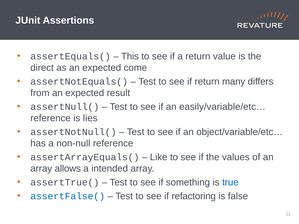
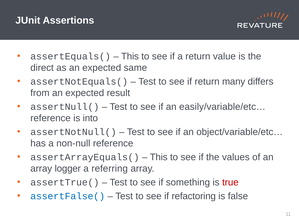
come: come -> same (135, 68)
lies: lies -> into (90, 118)
Like: Like -> This (159, 157)
allows: allows -> logger (68, 169)
intended: intended -> referring (110, 169)
true colour: blue -> red (230, 183)
